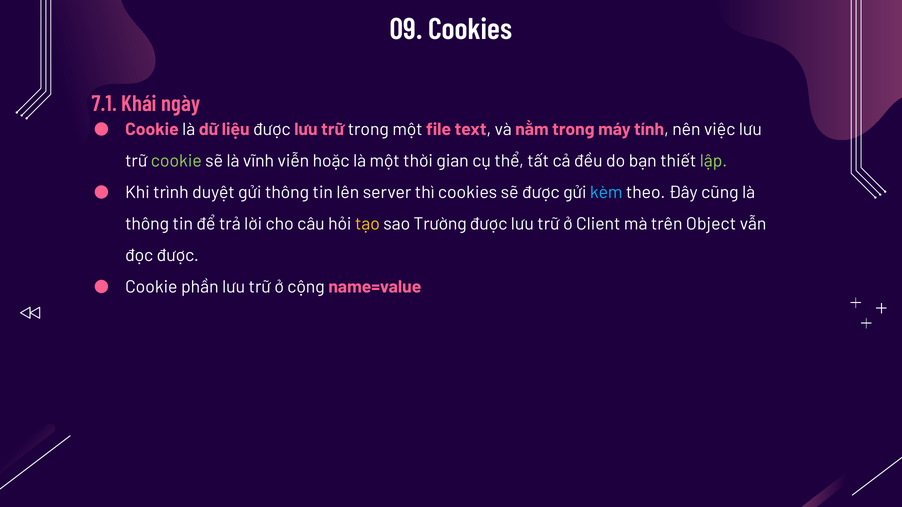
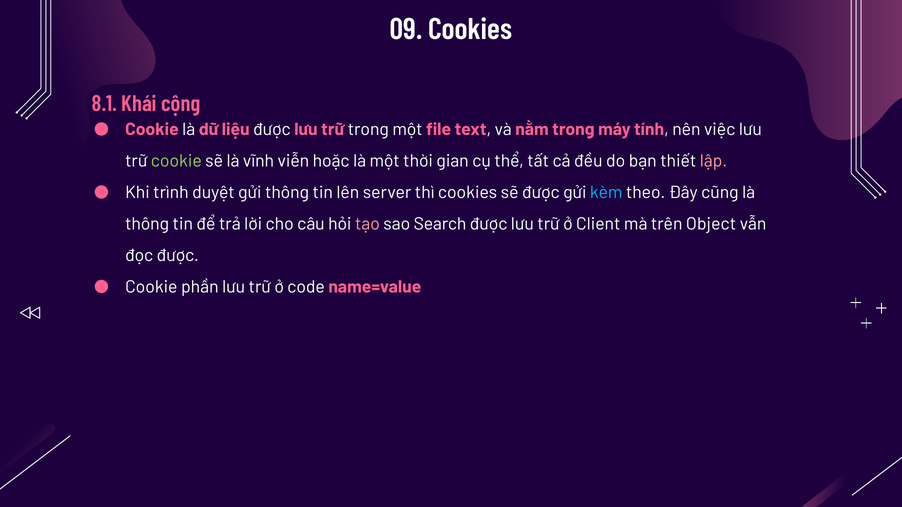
7.1: 7.1 -> 8.1 (104, 104)
ngày: ngày -> cộng (181, 104)
lập colour: light green -> pink (713, 161)
tạo colour: yellow -> pink (367, 224)
Trường: Trường -> Search (440, 224)
cộng: cộng -> code (306, 287)
